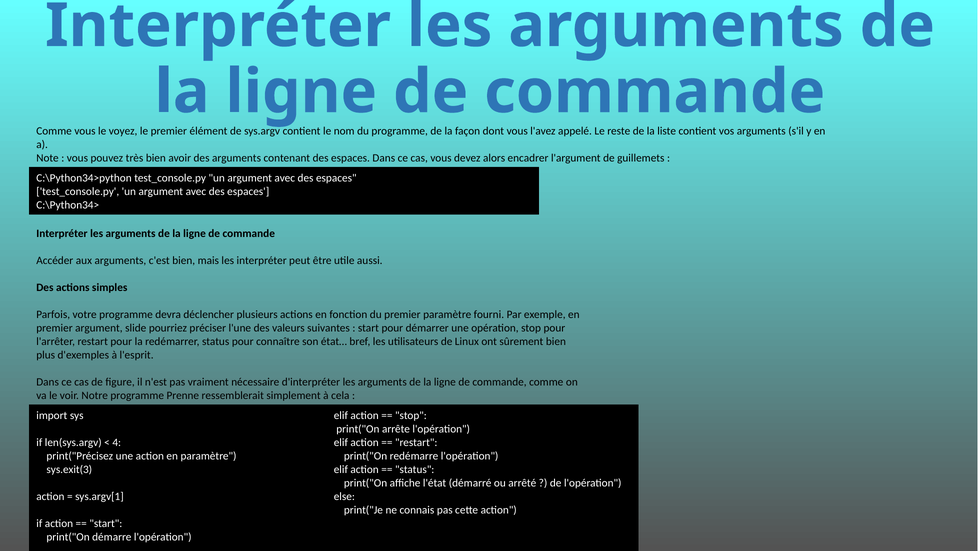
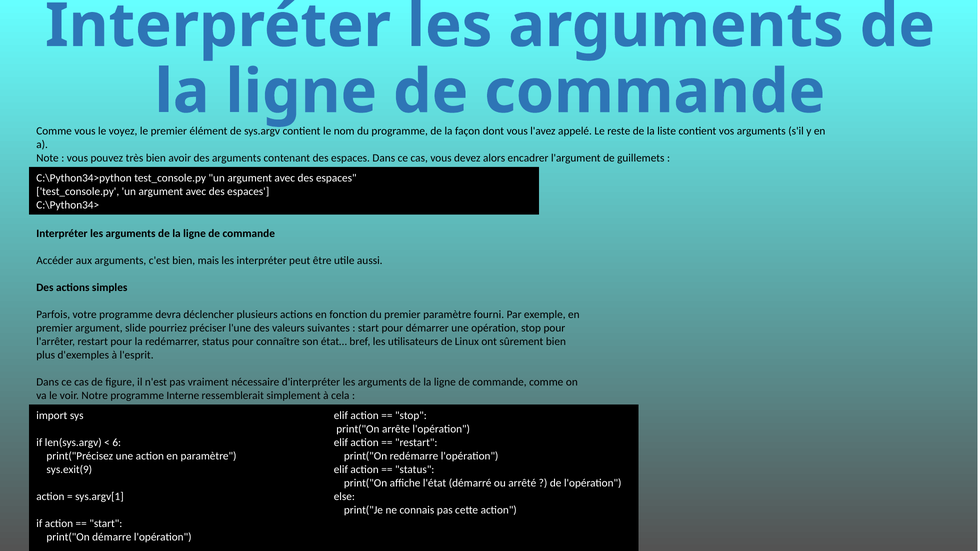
Prenne: Prenne -> Interne (183, 396)
4: 4 -> 6 (117, 443)
sys.exit(3: sys.exit(3 -> sys.exit(9 (69, 470)
